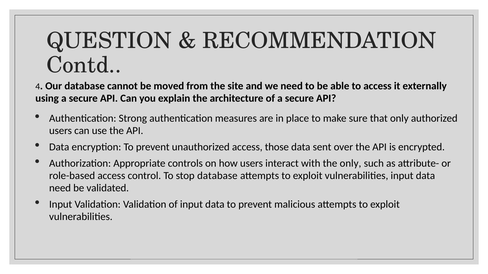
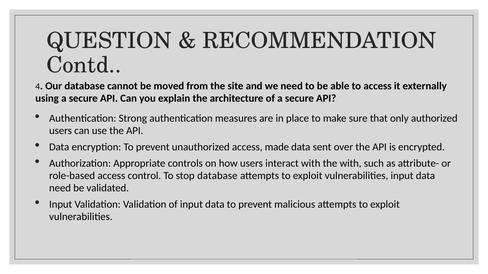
those: those -> made (277, 147)
the only: only -> with (351, 164)
